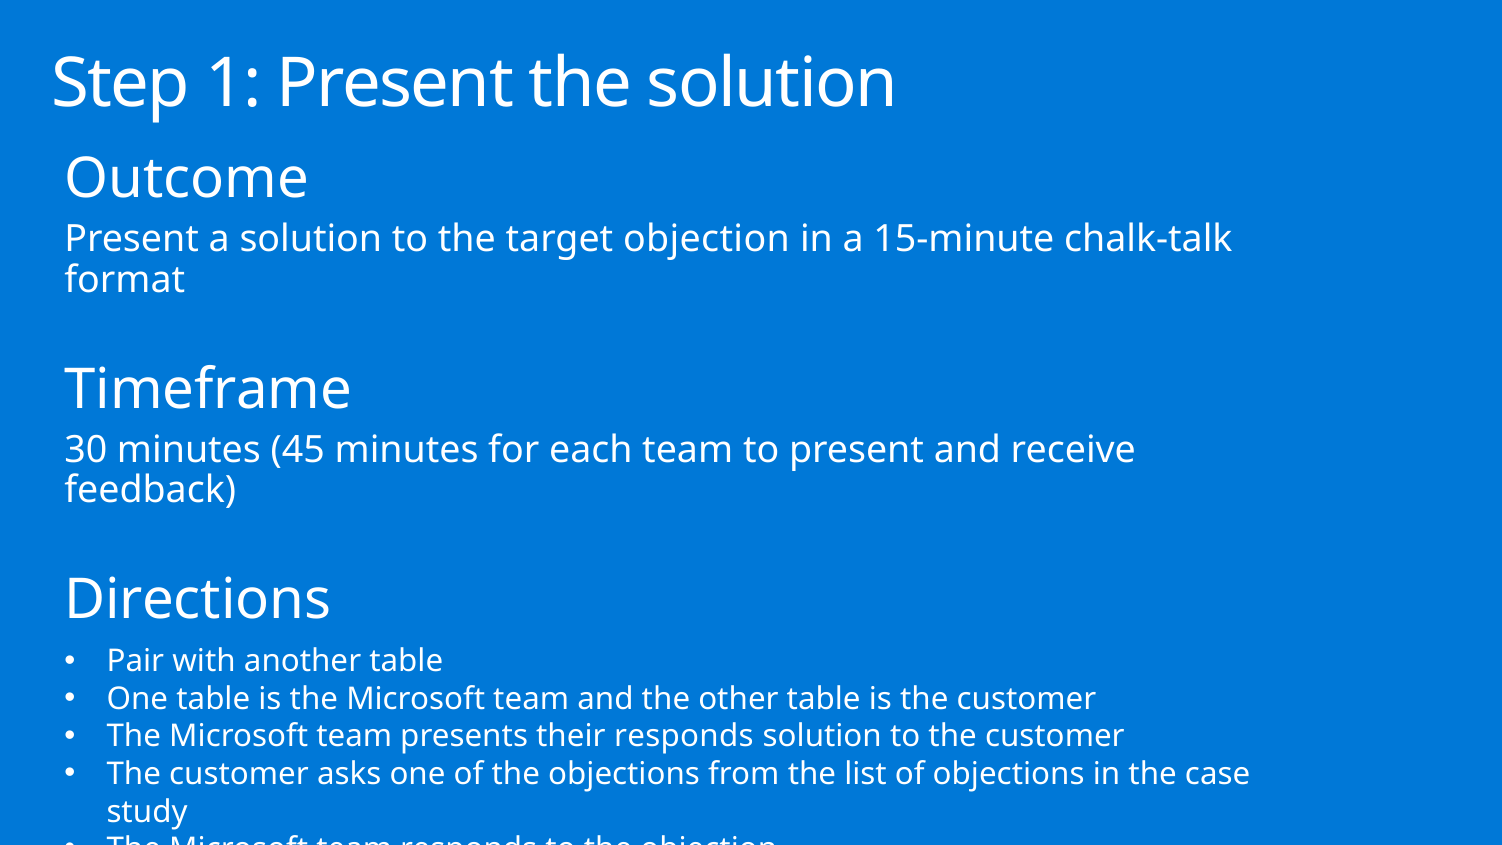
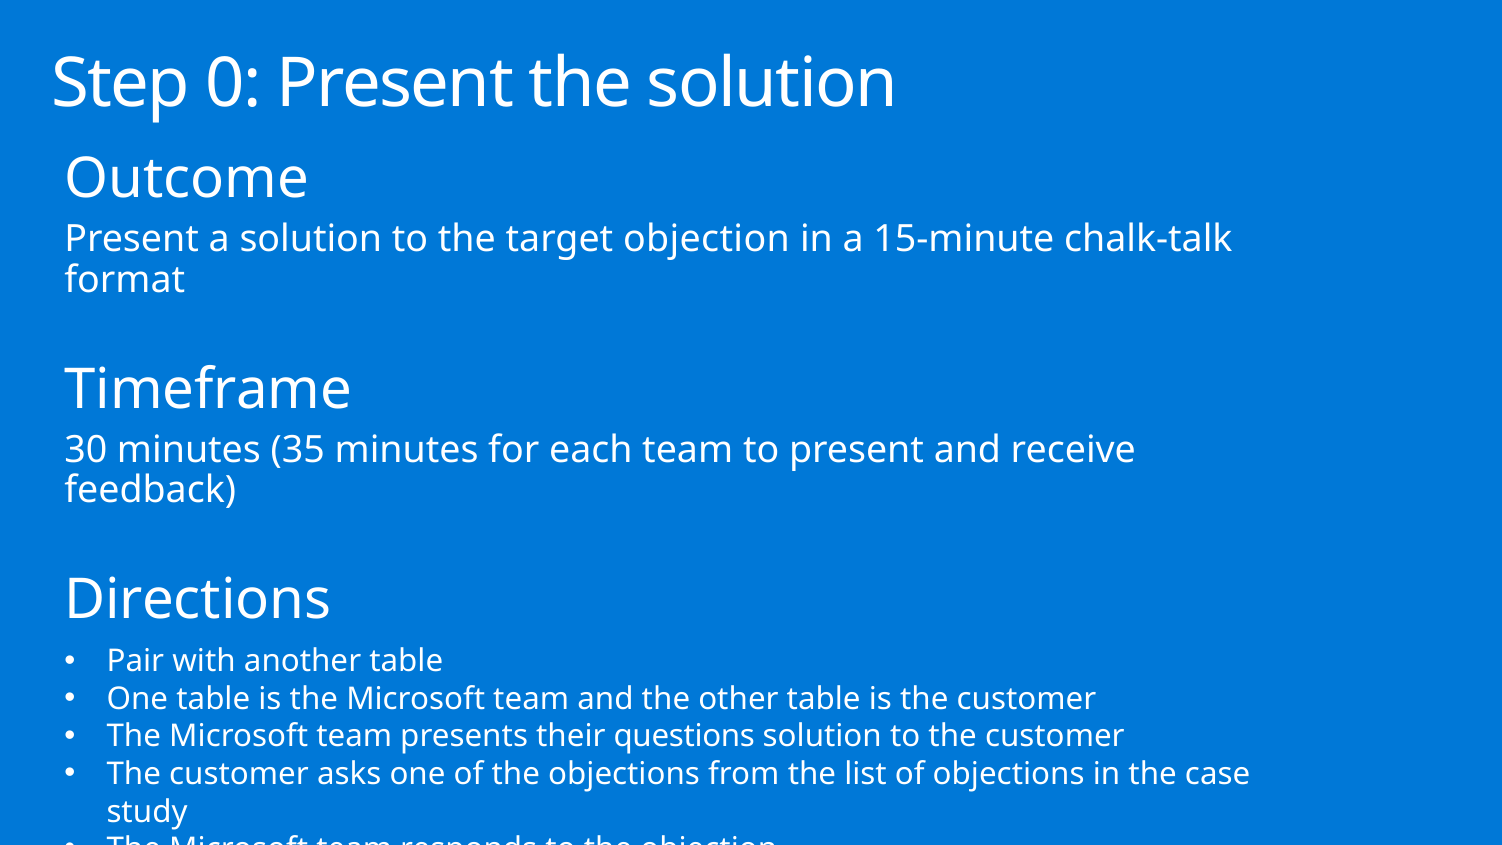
1: 1 -> 0 (234, 84)
45: 45 -> 35 (298, 450)
their responds: responds -> questions (684, 737)
